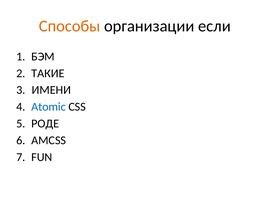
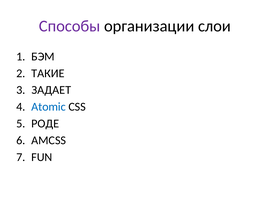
Способы colour: orange -> purple (70, 26)
если: если -> слои (214, 26)
ИМЕНИ: ИМЕНИ -> ЗАДАЕТ (51, 90)
